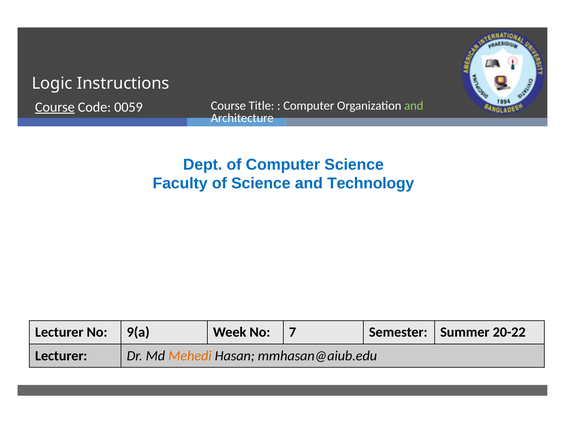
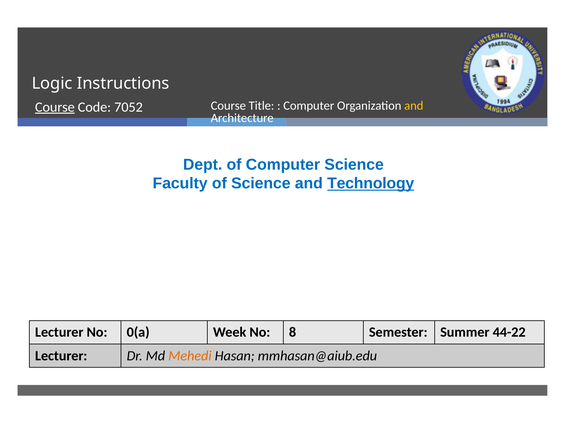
and colour: light green -> yellow (414, 106)
0059: 0059 -> 7052 (128, 107)
Technology underline: none -> present (371, 183)
9(a: 9(a -> 0(a (138, 332)
7: 7 -> 8 (293, 332)
20-22: 20-22 -> 44-22 (509, 332)
